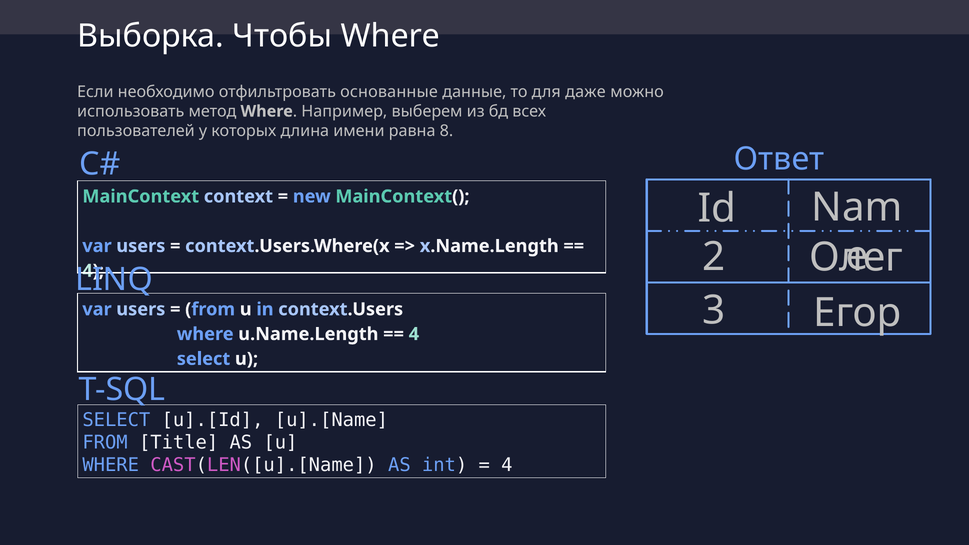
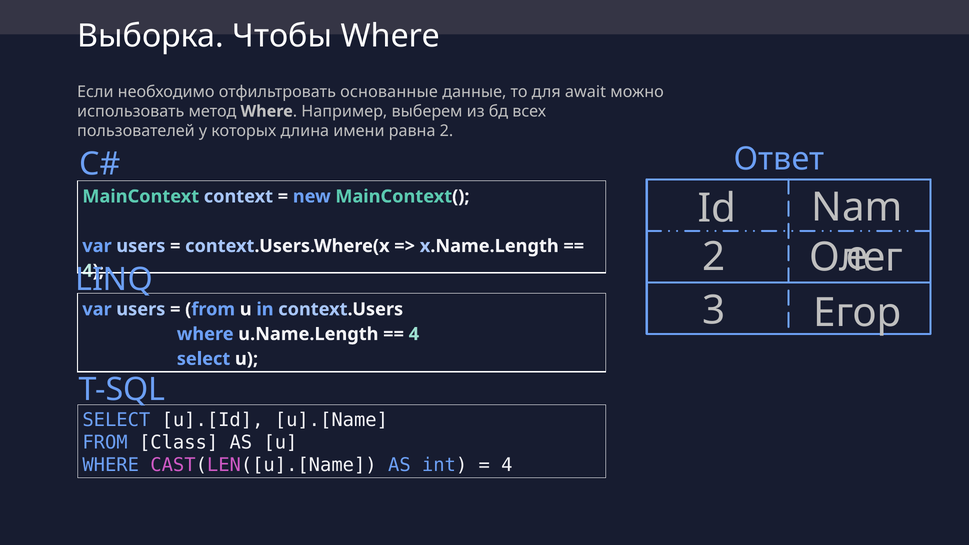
даже: даже -> await (585, 92)
равна 8: 8 -> 2 (446, 131)
Title: Title -> Class (179, 443)
